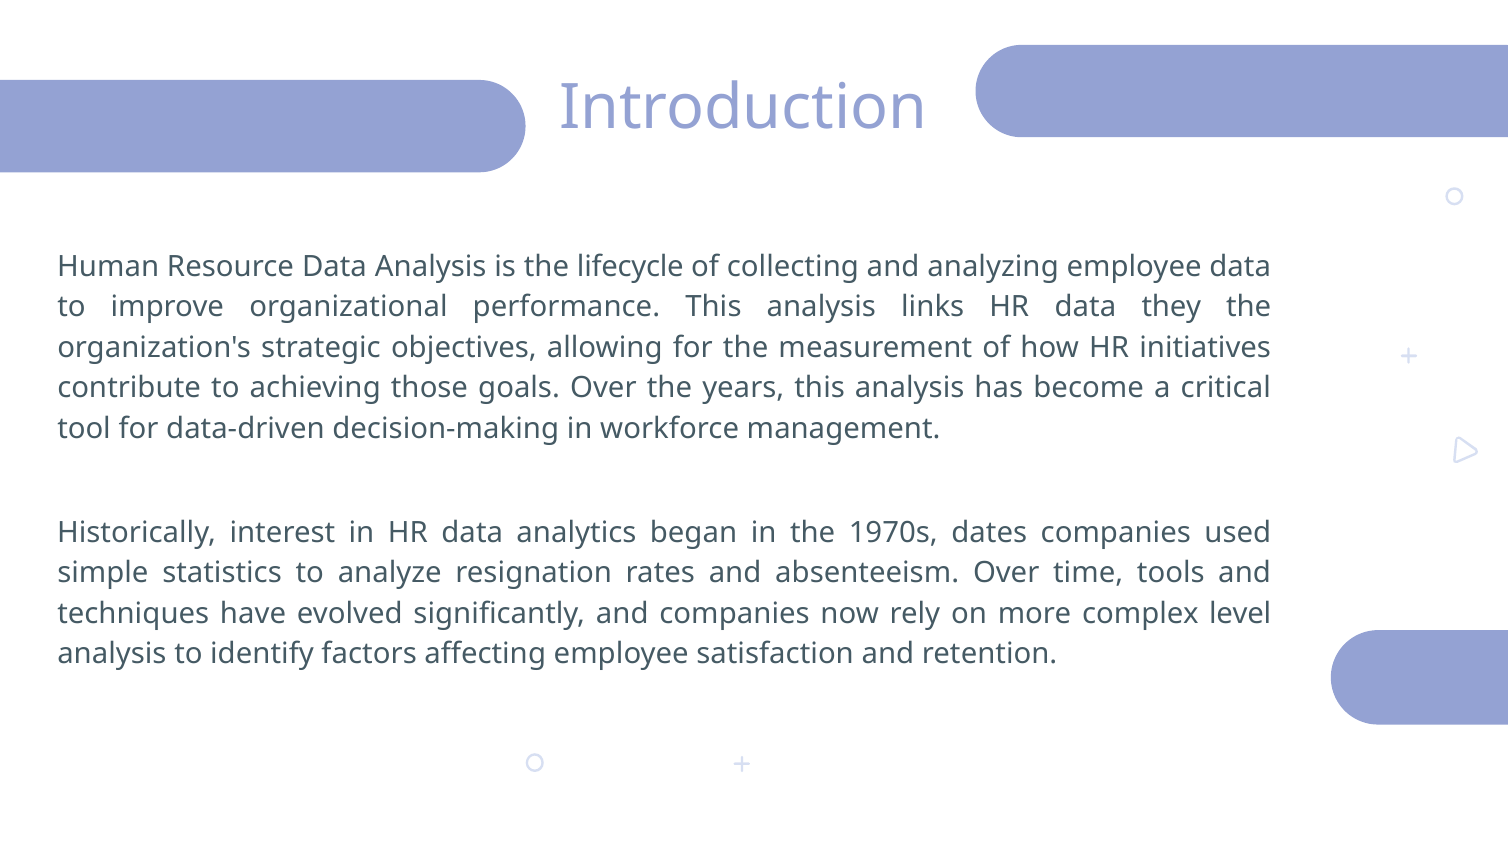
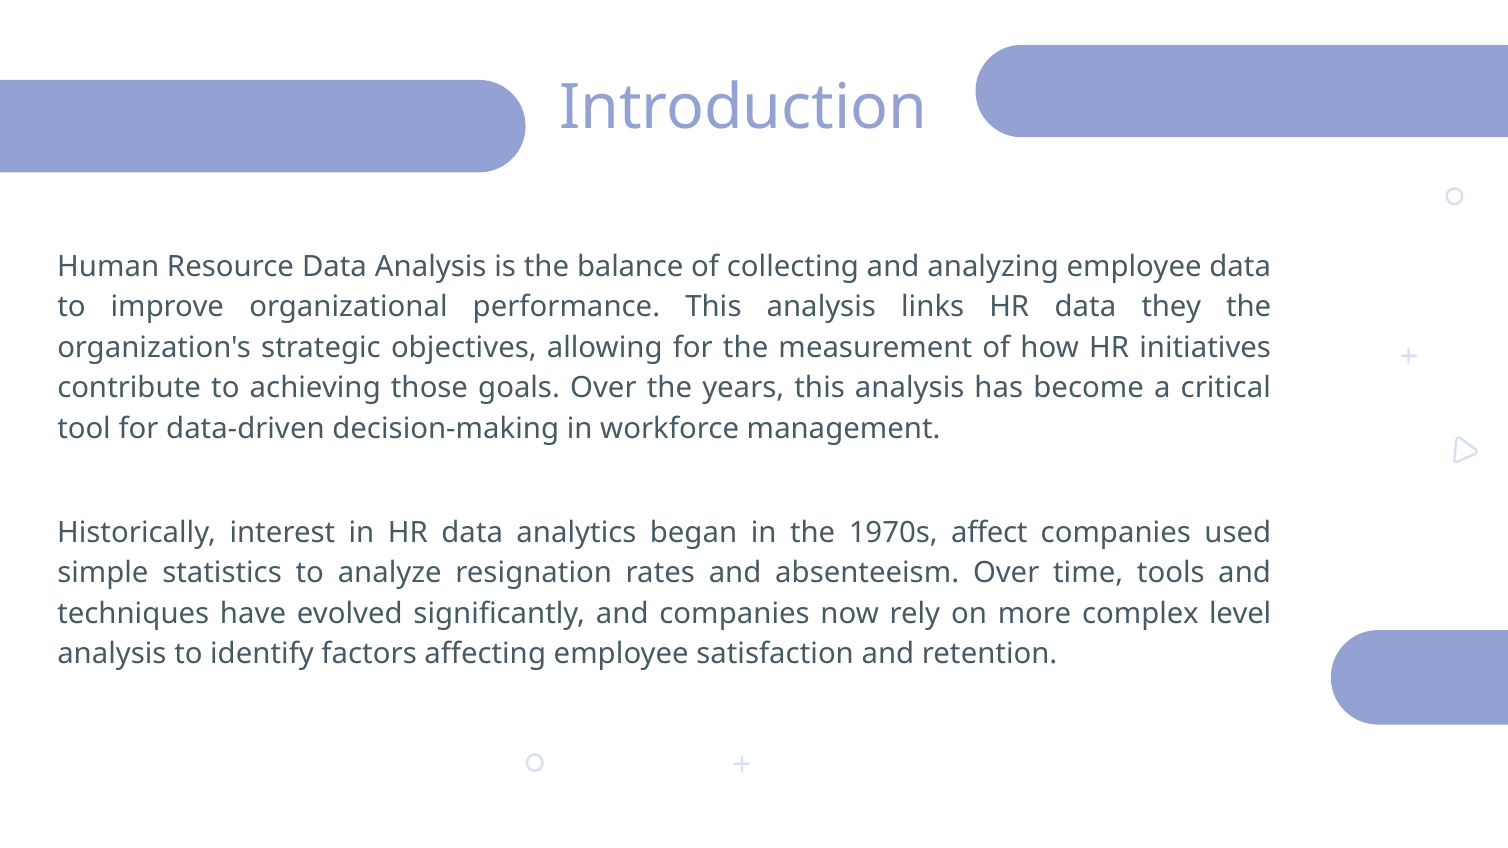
lifecycle: lifecycle -> balance (630, 267)
dates: dates -> affect (989, 533)
